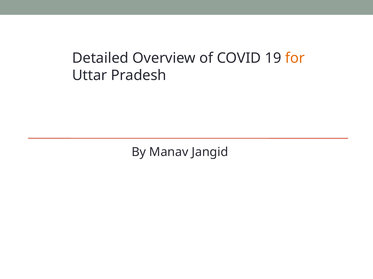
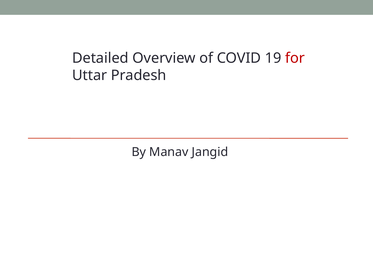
for colour: orange -> red (295, 58)
